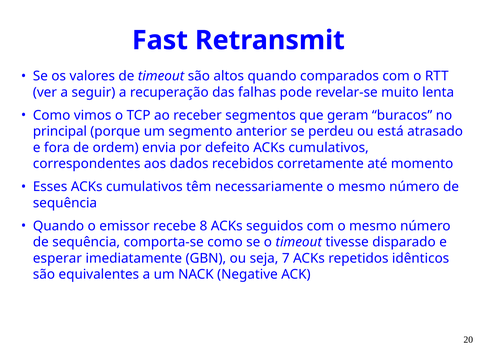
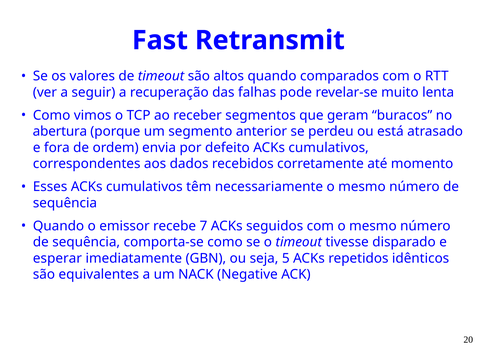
principal: principal -> abertura (60, 131)
8: 8 -> 7 (203, 226)
7: 7 -> 5 (286, 258)
